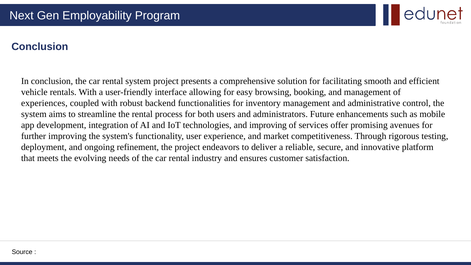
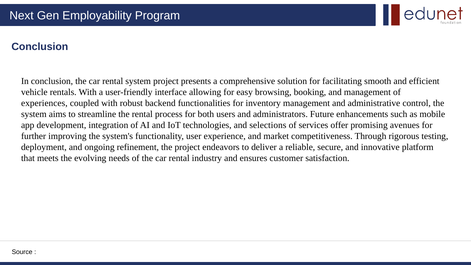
and improving: improving -> selections (268, 125)
